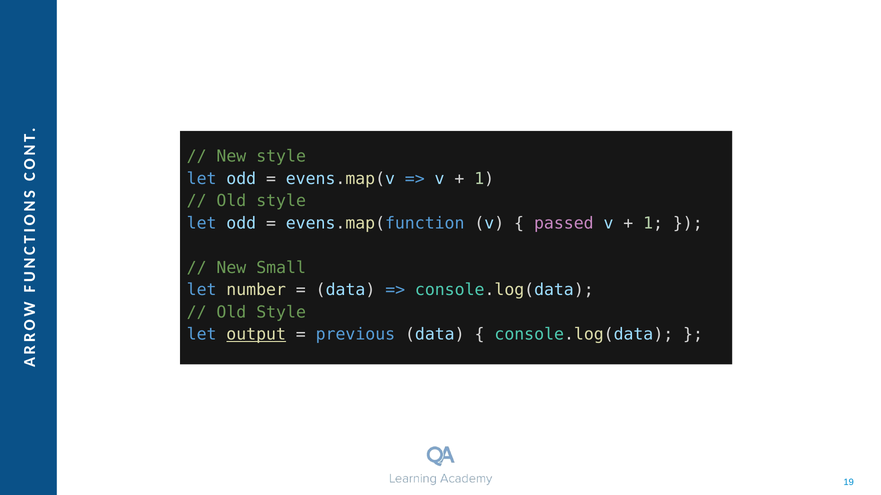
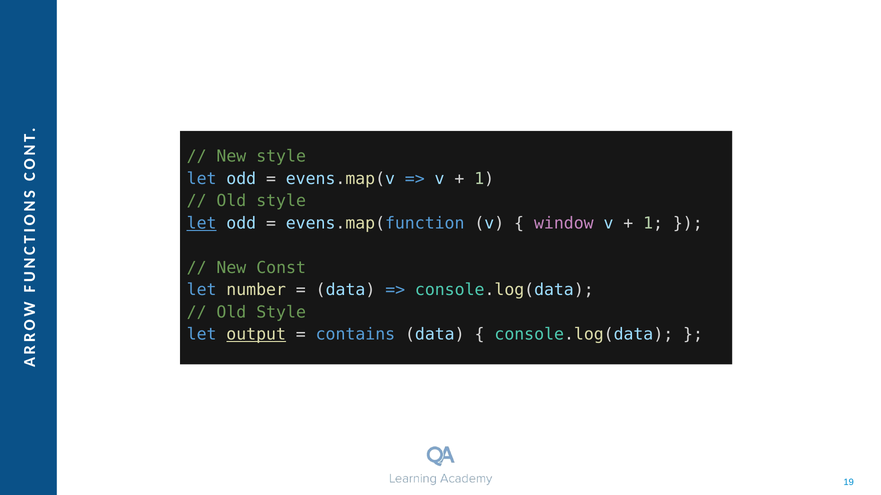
let underline: none -> present (202, 223)
passed: passed -> window (564, 223)
Small: Small -> Const (281, 268)
previous: previous -> contains (355, 335)
